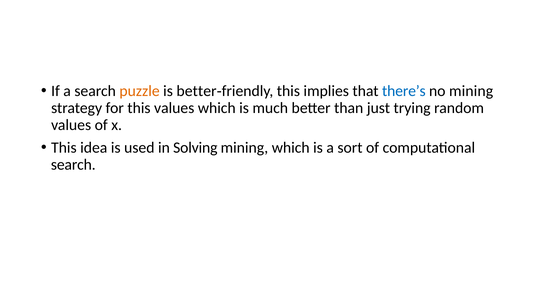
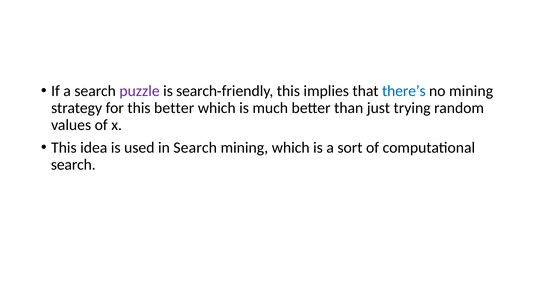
puzzle colour: orange -> purple (140, 91)
is better: better -> search (197, 91)
this values: values -> better (174, 108)
in Solving: Solving -> Search (195, 147)
